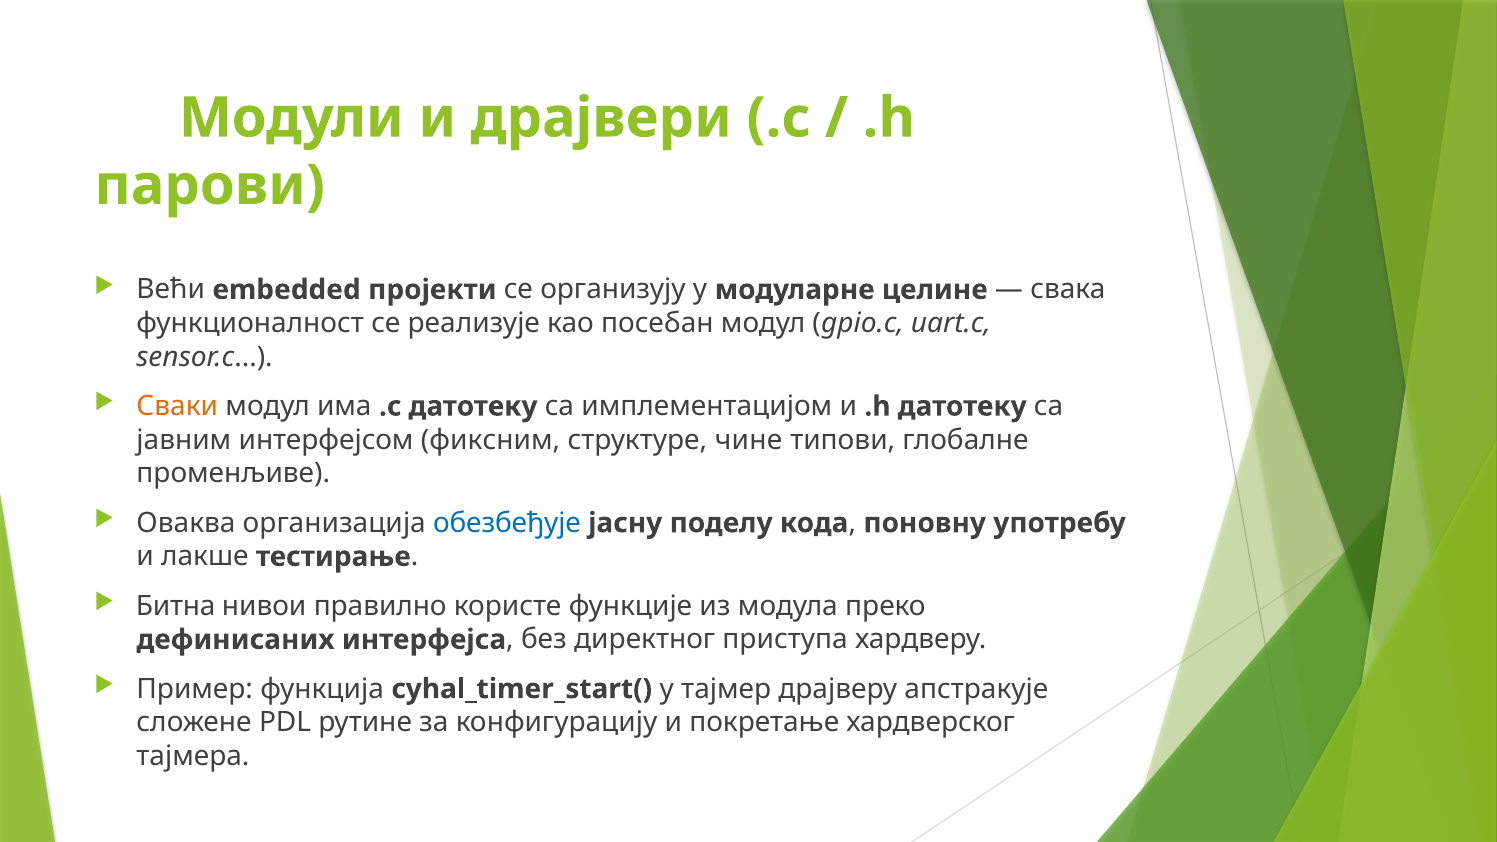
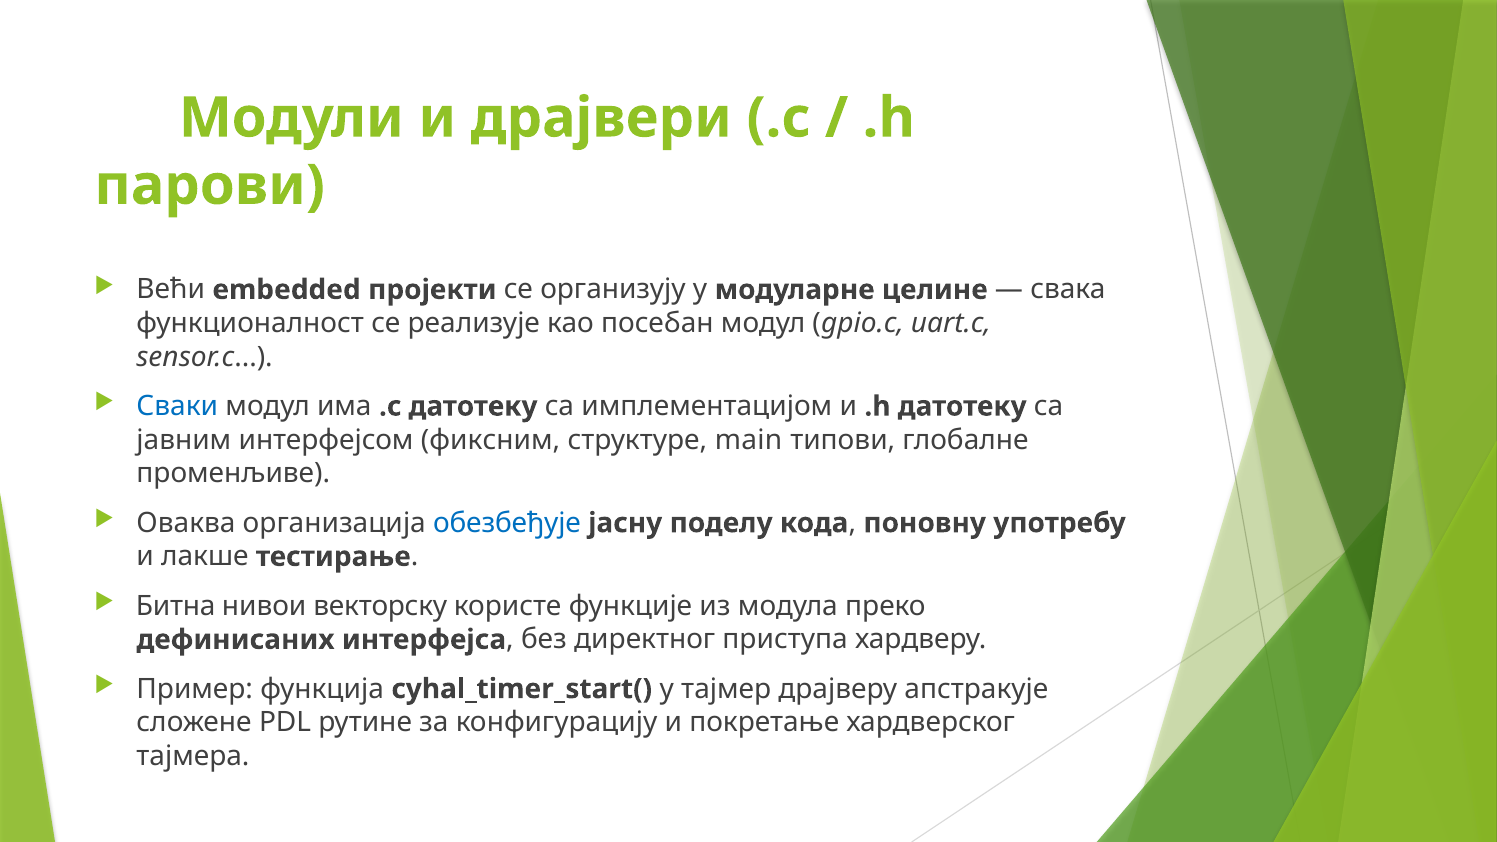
Сваки colour: orange -> blue (177, 406)
чине: чине -> main (749, 440)
правилно: правилно -> векторску (380, 606)
